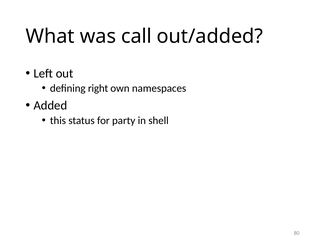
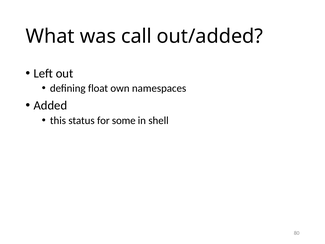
right: right -> float (98, 88)
party: party -> some (124, 120)
